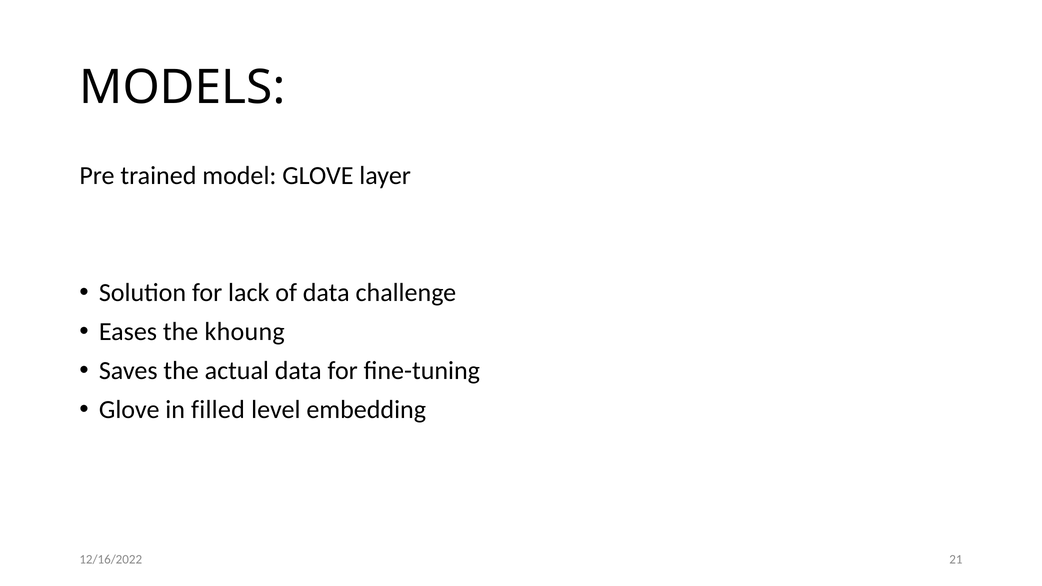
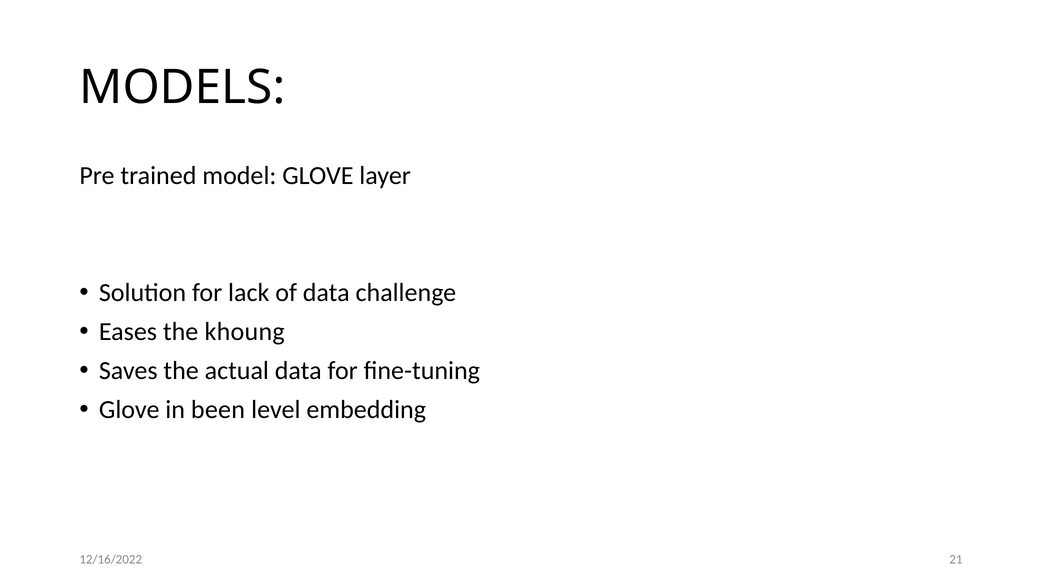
filled: filled -> been (218, 410)
